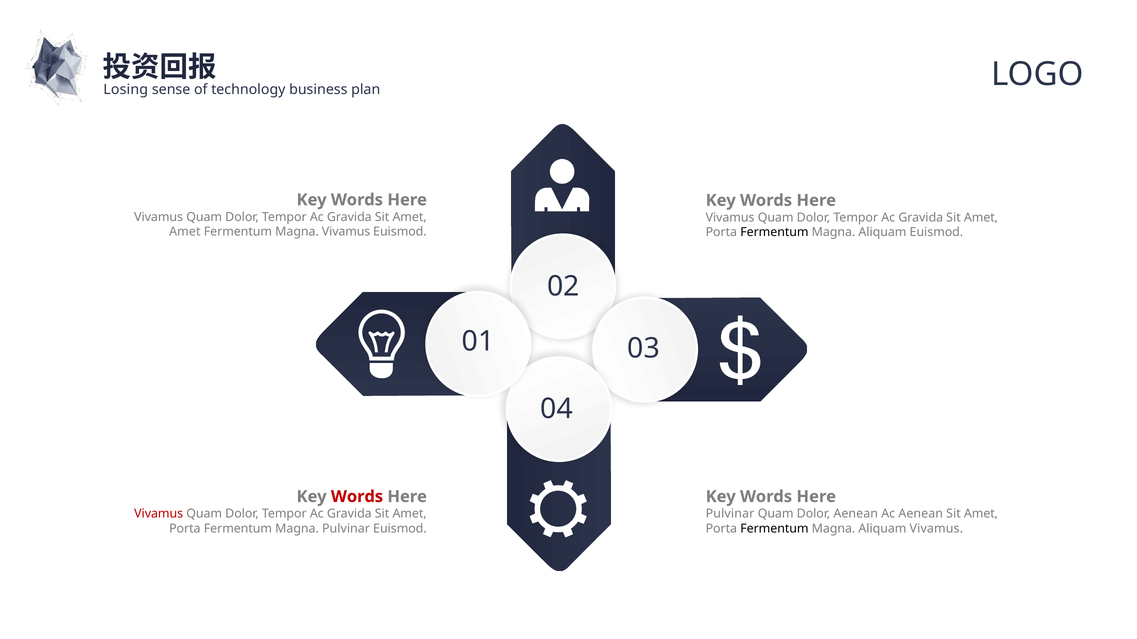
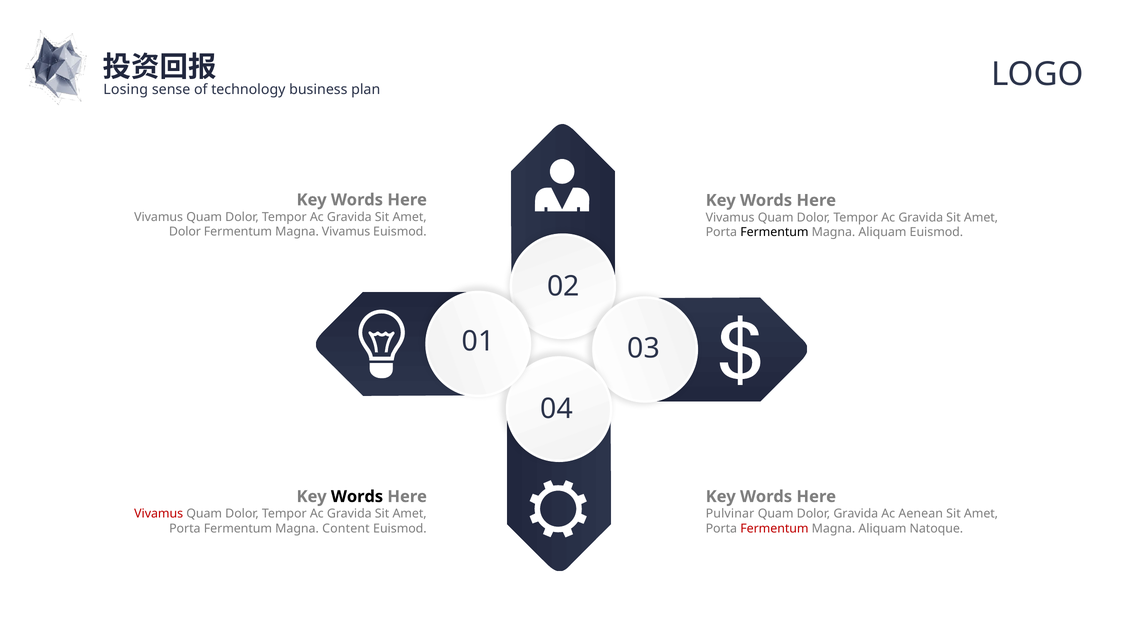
Amet: Amet -> Dolor (185, 232)
Words colour: red -> black (357, 497)
Dolor Aenean: Aenean -> Gravida (856, 514)
Magna Pulvinar: Pulvinar -> Content (346, 529)
Fermentum colour: black -> red (774, 529)
Aliquam Vivamus: Vivamus -> Natoque (936, 529)
